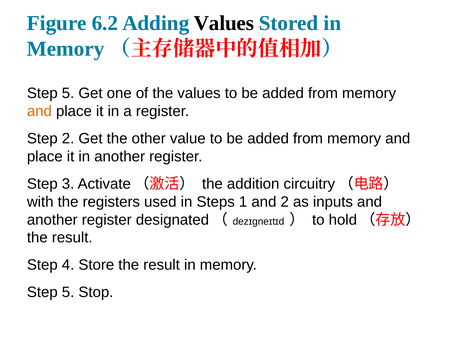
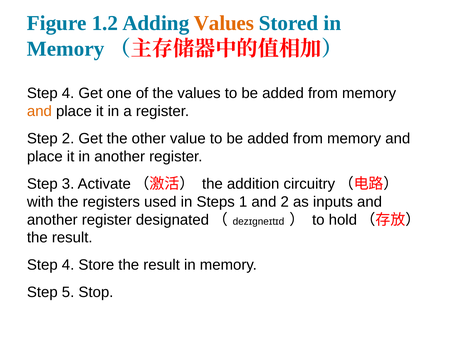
6.2: 6.2 -> 1.2 (105, 23)
Values colour: black -> orange (224, 23)
5: 5 -> 4 (68, 93)
